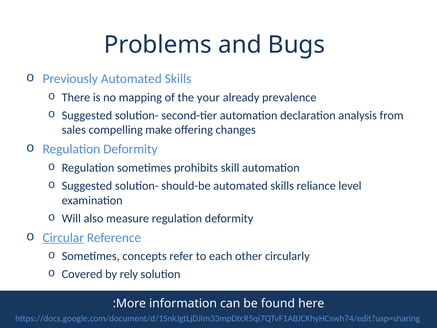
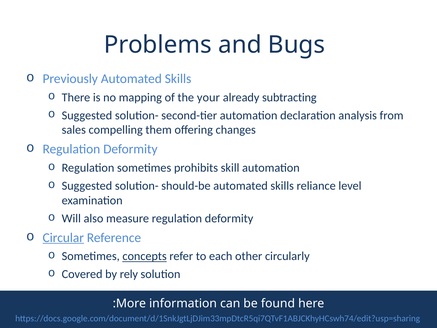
prevalence: prevalence -> subtracting (289, 97)
make: make -> them (159, 130)
concepts underline: none -> present (145, 256)
